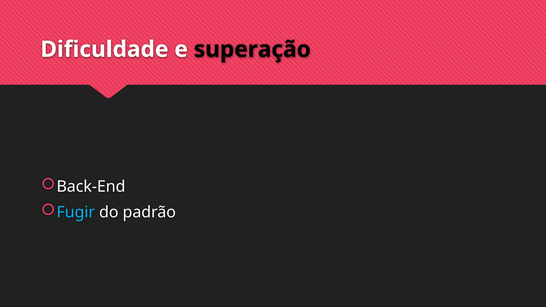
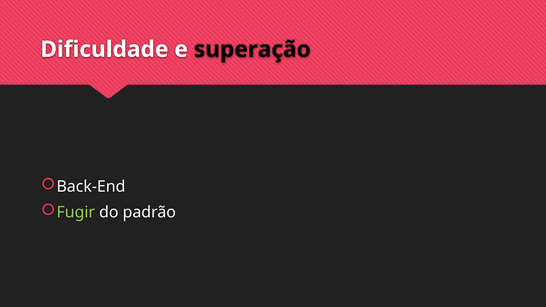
Fugir colour: light blue -> light green (76, 212)
